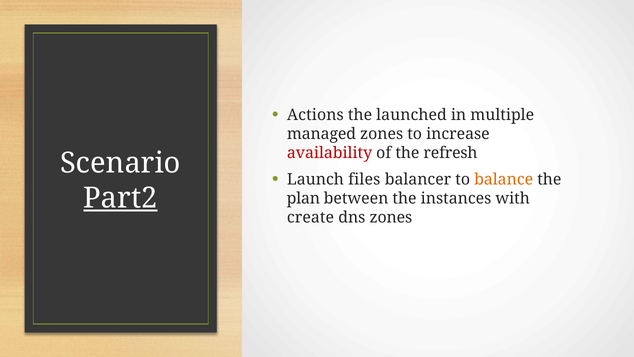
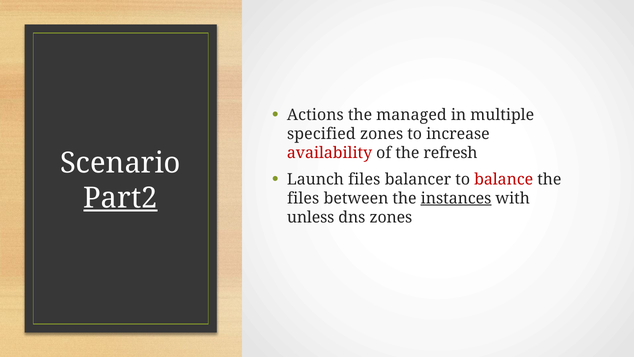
launched: launched -> managed (411, 115)
managed: managed -> specified (321, 134)
balance colour: orange -> red (504, 179)
plan: plan -> files (303, 198)
instances underline: none -> present (456, 198)
create: create -> unless (311, 217)
